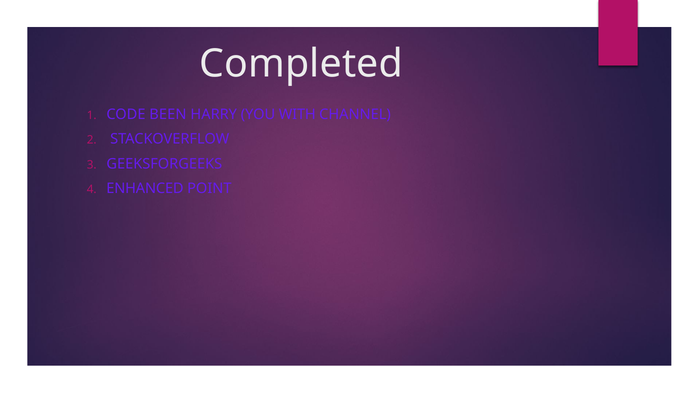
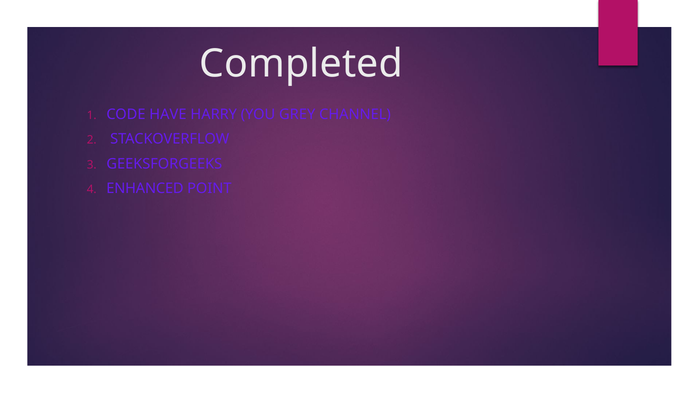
BEEN: BEEN -> HAVE (168, 114)
WITH: WITH -> GREY (297, 114)
